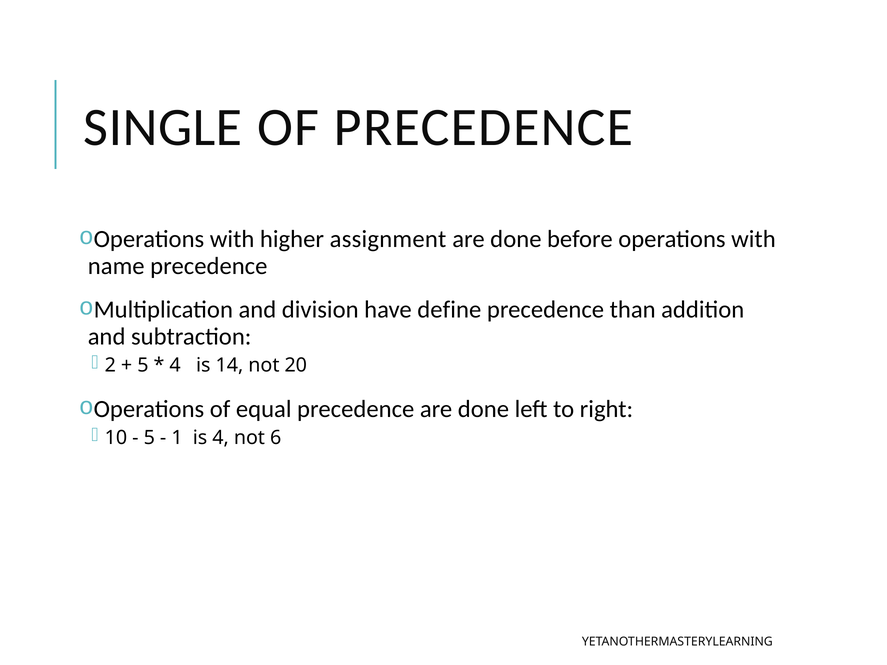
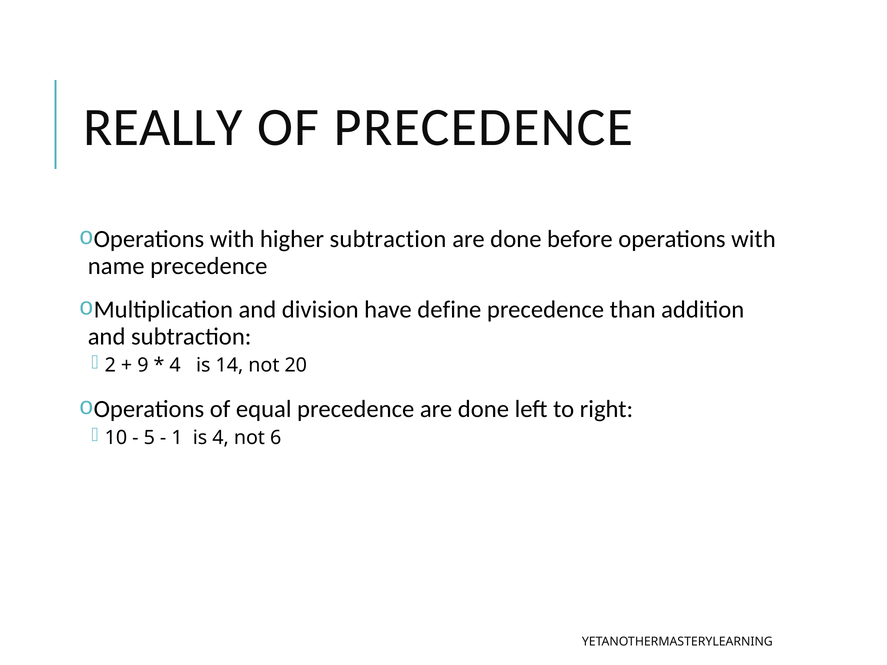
SINGLE: SINGLE -> REALLY (163, 127)
higher assignment: assignment -> subtraction (388, 239)
5: 5 -> 9 (143, 365)
